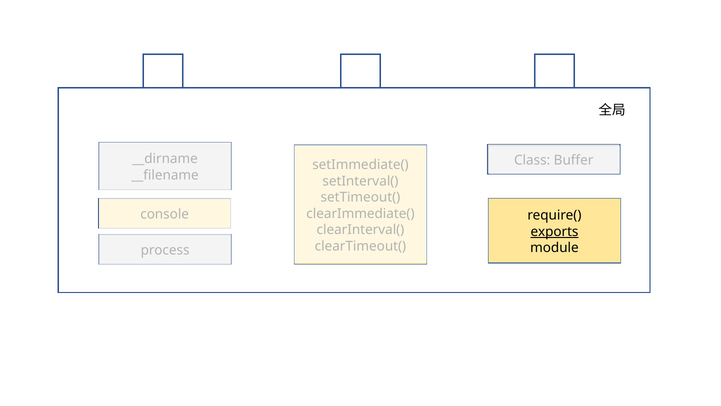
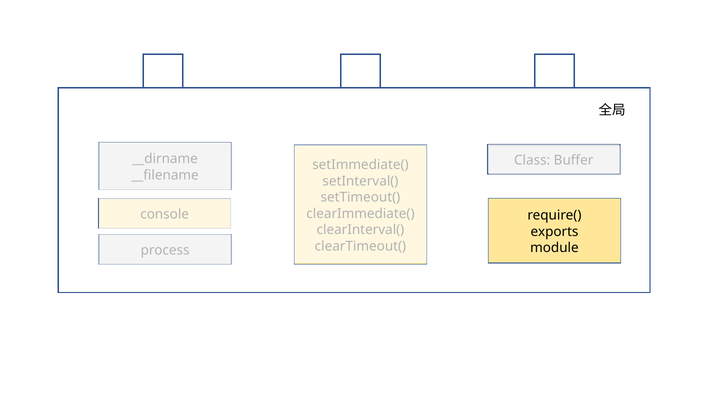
exports underline: present -> none (554, 231)
